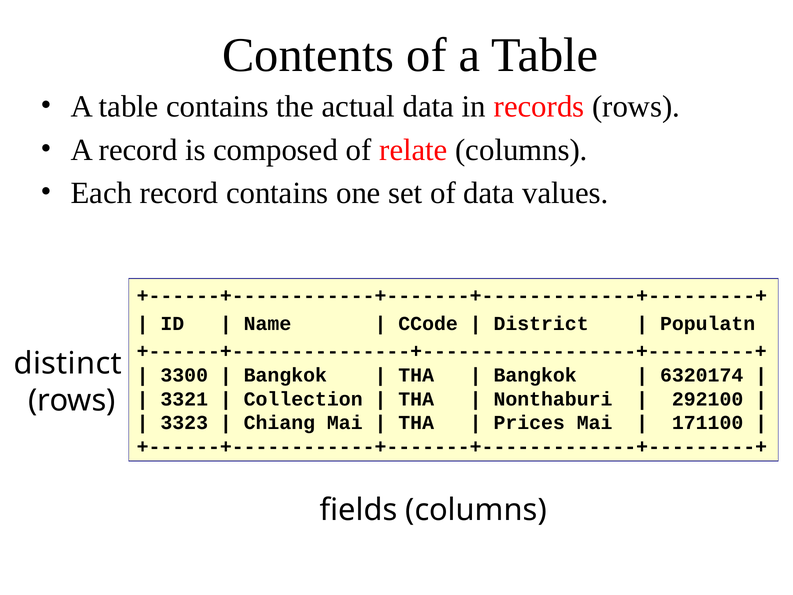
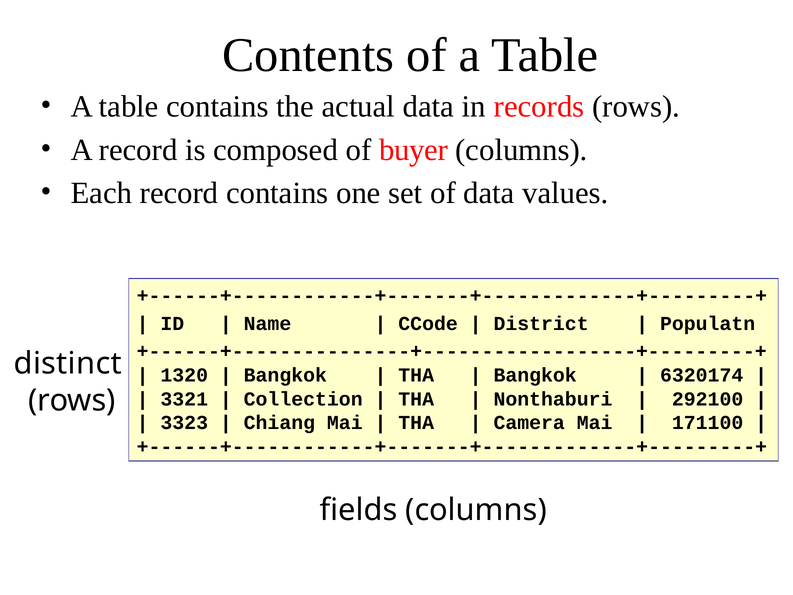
relate: relate -> buyer (414, 150)
3300: 3300 -> 1320 (184, 375)
Prices: Prices -> Camera (529, 423)
